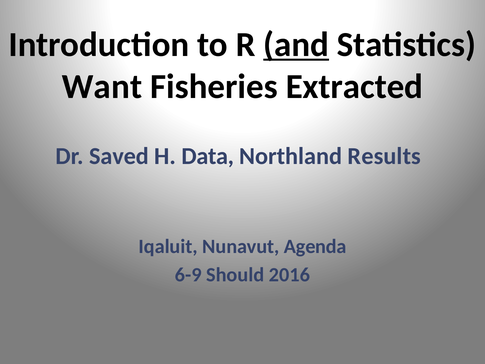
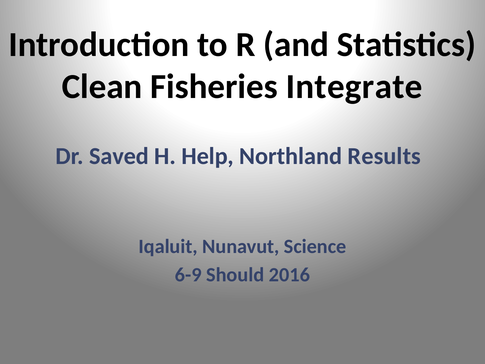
and underline: present -> none (296, 45)
Want: Want -> Clean (102, 87)
Extracted: Extracted -> Integrate (354, 87)
Data: Data -> Help (208, 156)
Agenda: Agenda -> Science (315, 246)
